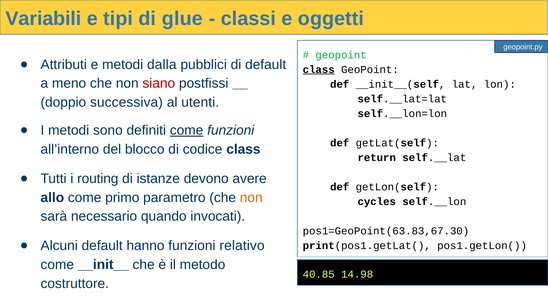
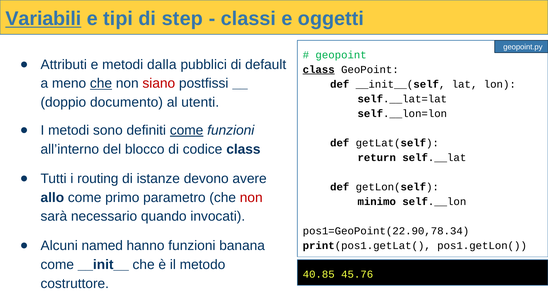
Variabili underline: none -> present (43, 19)
glue: glue -> step (182, 19)
che underline: none -> present (101, 84)
successiva: successiva -> documento (126, 102)
non colour: orange -> red (251, 198)
cycles: cycles -> minimo (377, 202)
pos1=GeoPoint(63.83,67.30: pos1=GeoPoint(63.83,67.30 -> pos1=GeoPoint(22.90,78.34 (386, 231)
Alcuni default: default -> named (102, 246)
relativo: relativo -> banana (242, 246)
14.98: 14.98 -> 45.76 (357, 274)
